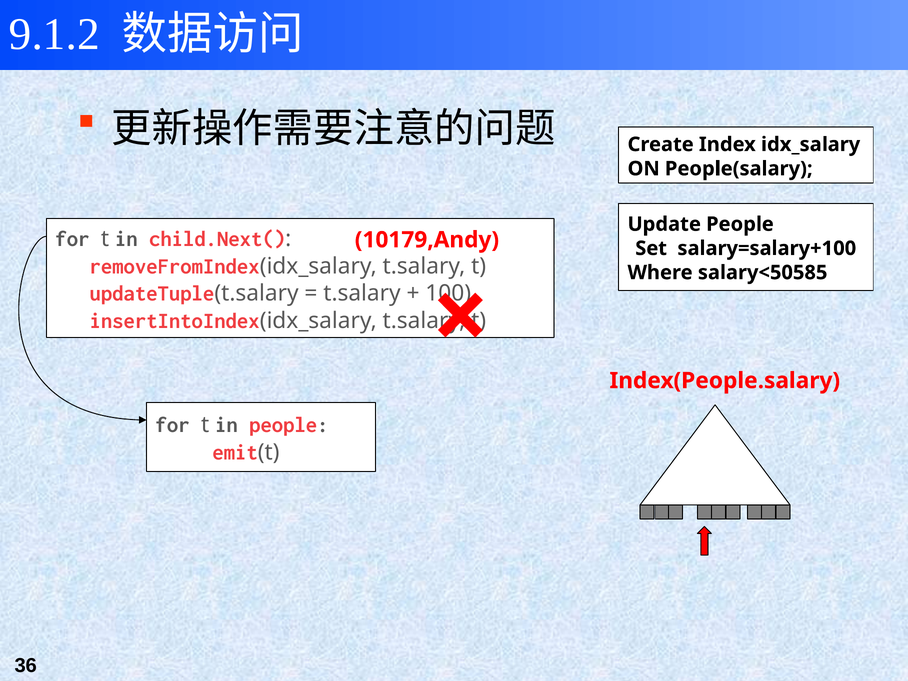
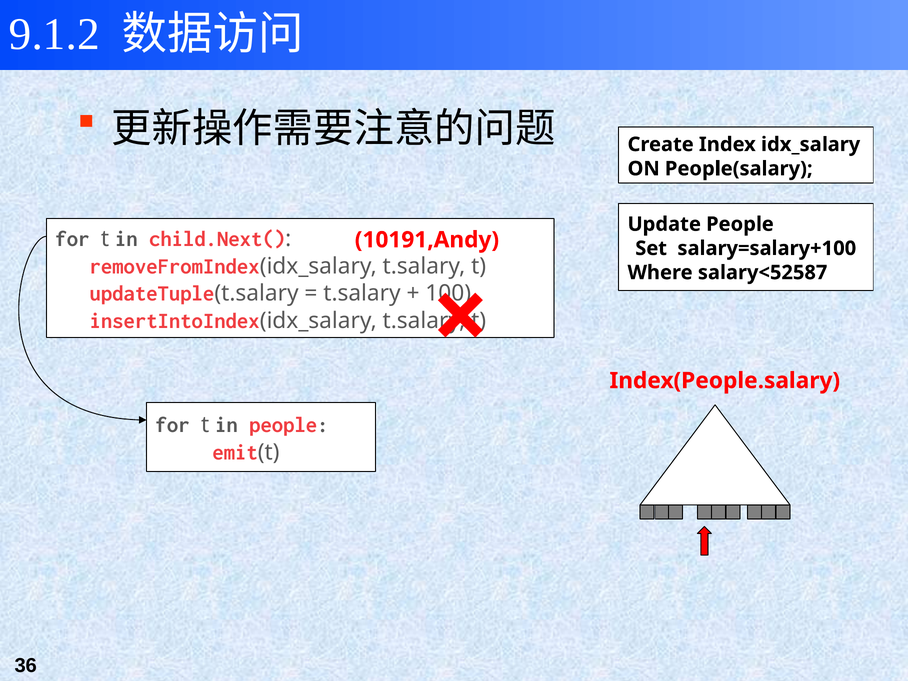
10179,Andy: 10179,Andy -> 10191,Andy (427, 240)
salary<50585: salary<50585 -> salary<52587 (763, 273)
